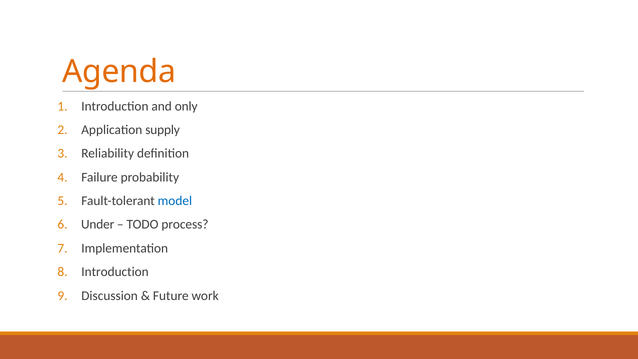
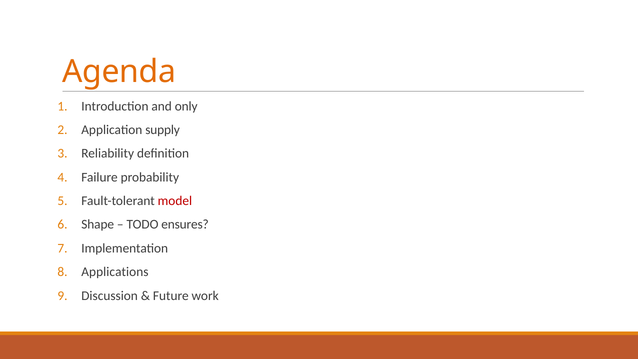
model colour: blue -> red (175, 201)
Under: Under -> Shape (98, 224)
process: process -> ensures (185, 224)
Introduction: Introduction -> Applications (115, 272)
